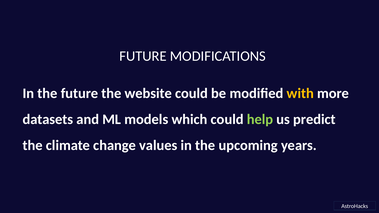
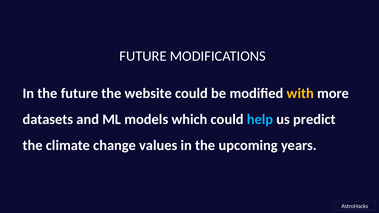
help colour: light green -> light blue (260, 120)
